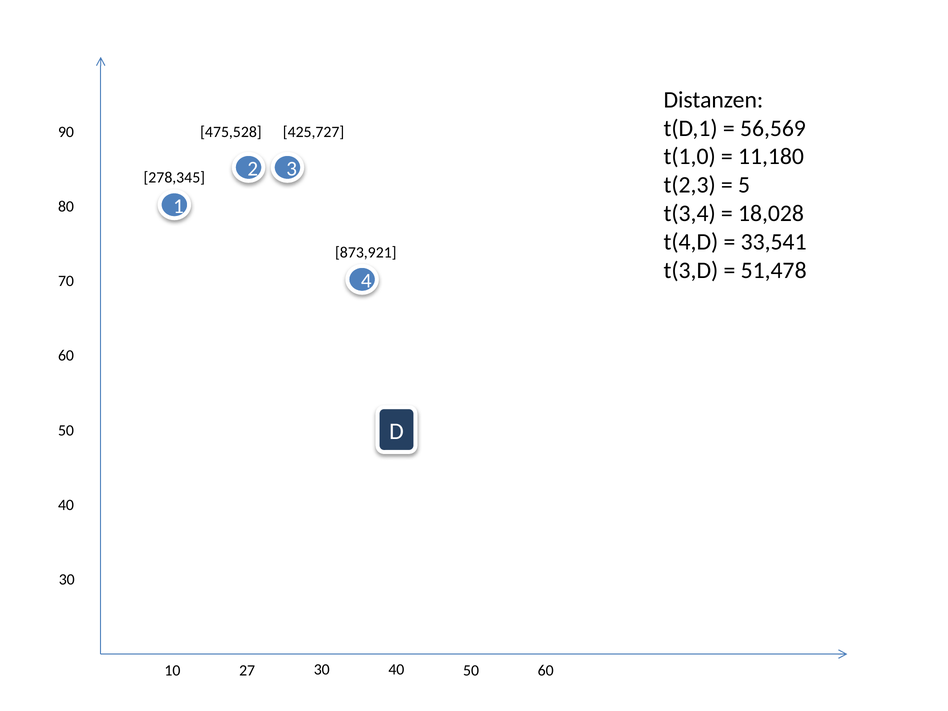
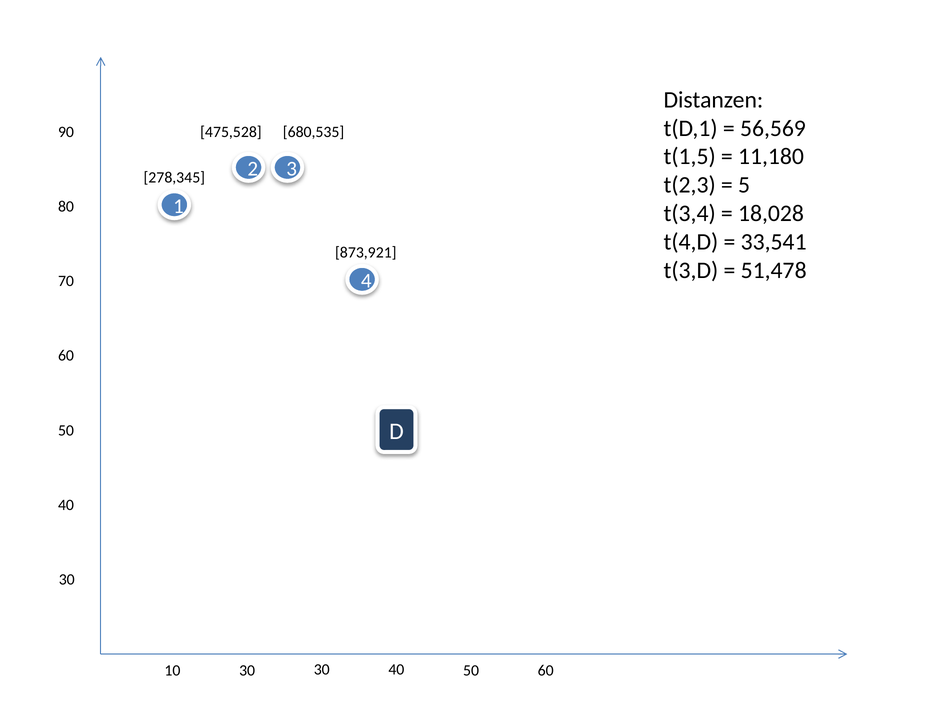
425,727: 425,727 -> 680,535 (314, 132)
t(1,0: t(1,0 -> t(1,5 (690, 157)
10 27: 27 -> 30 (247, 670)
